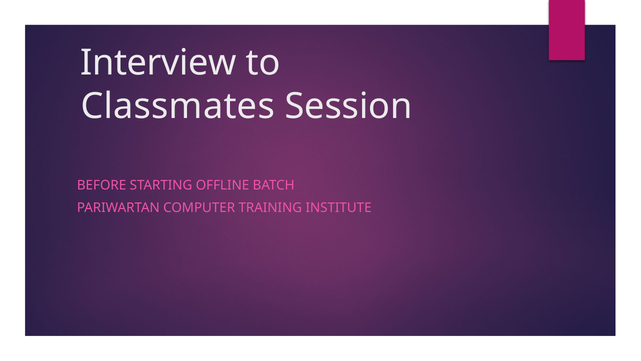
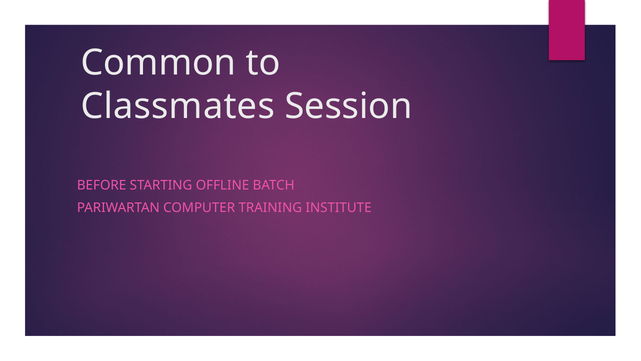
Interview: Interview -> Common (158, 63)
